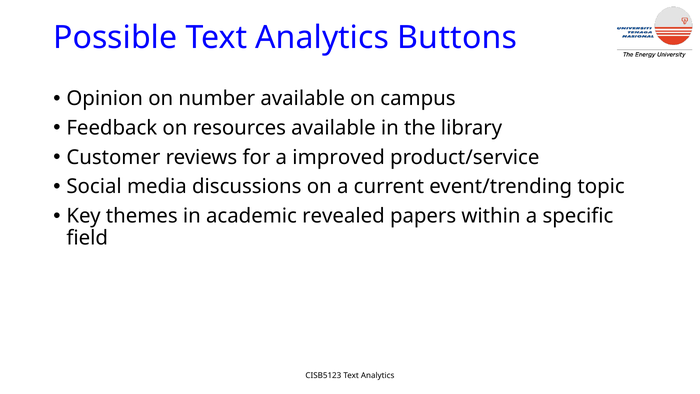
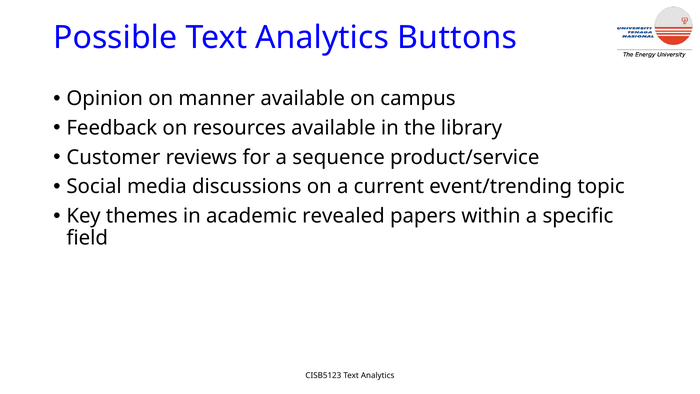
number: number -> manner (217, 99)
improved: improved -> sequence (339, 157)
